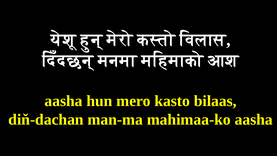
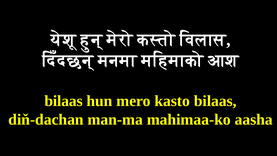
aasha: aasha -> bilaas (64, 101)
